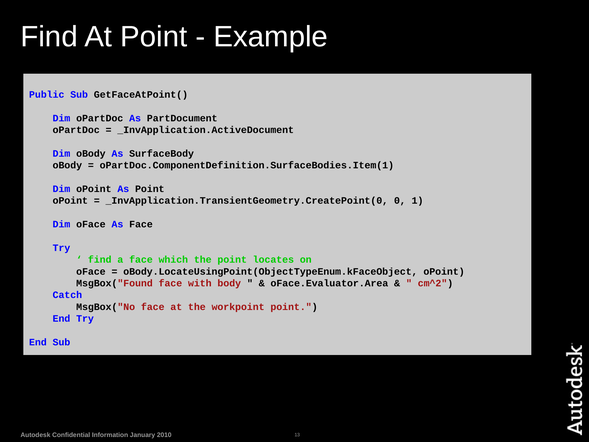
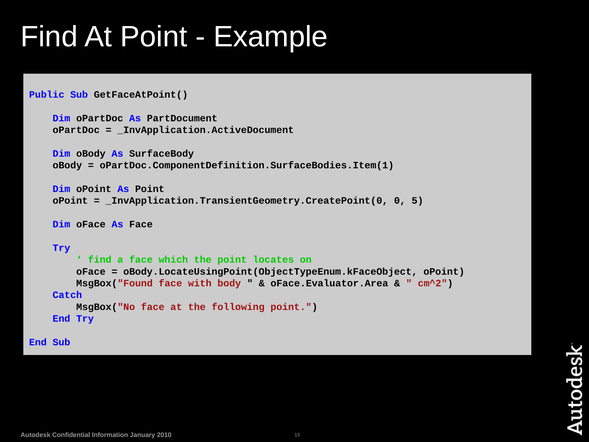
1: 1 -> 5 (418, 201)
workpoint: workpoint -> following (238, 307)
